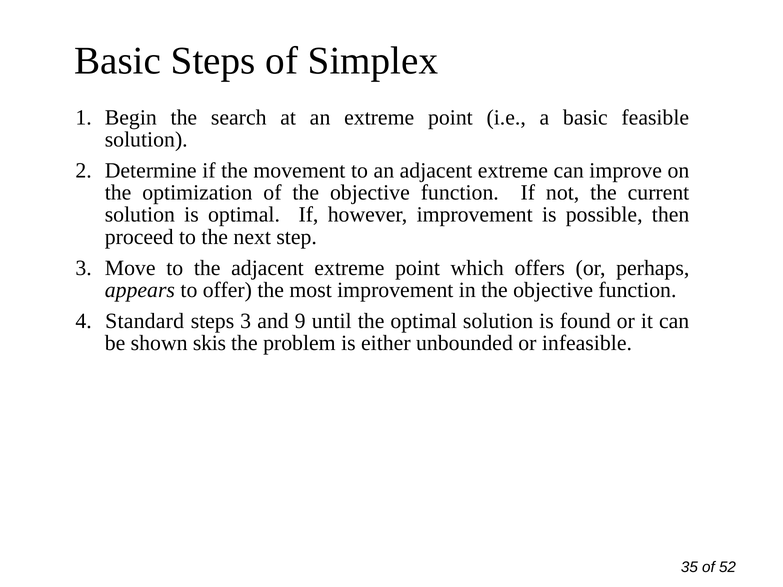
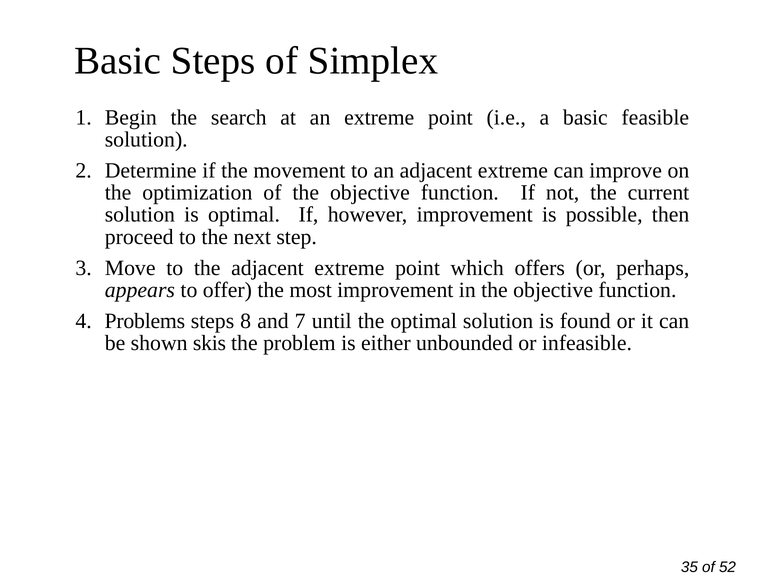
Standard: Standard -> Problems (145, 321)
steps 3: 3 -> 8 (246, 321)
9: 9 -> 7 (300, 321)
